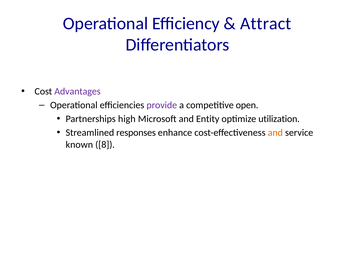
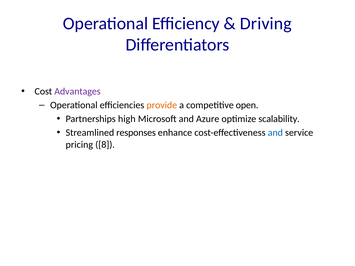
Attract: Attract -> Driving (266, 23)
provide colour: purple -> orange (162, 105)
Entity: Entity -> Azure (208, 119)
utilization: utilization -> scalability (279, 119)
and colour: orange -> blue (275, 133)
known: known -> pricing (79, 145)
